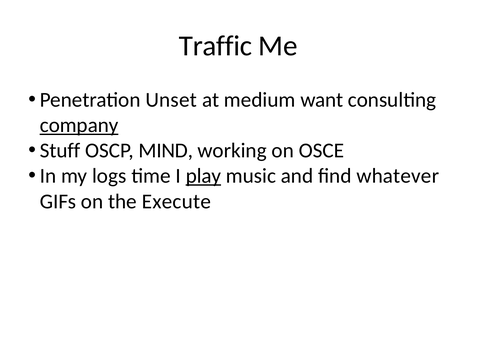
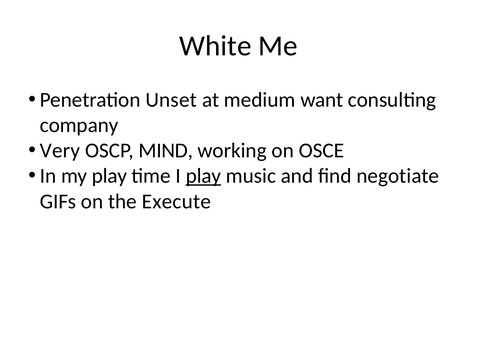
Traffic: Traffic -> White (215, 46)
company underline: present -> none (79, 125)
Stuff: Stuff -> Very (60, 151)
my logs: logs -> play (109, 176)
whatever: whatever -> negotiate (398, 176)
